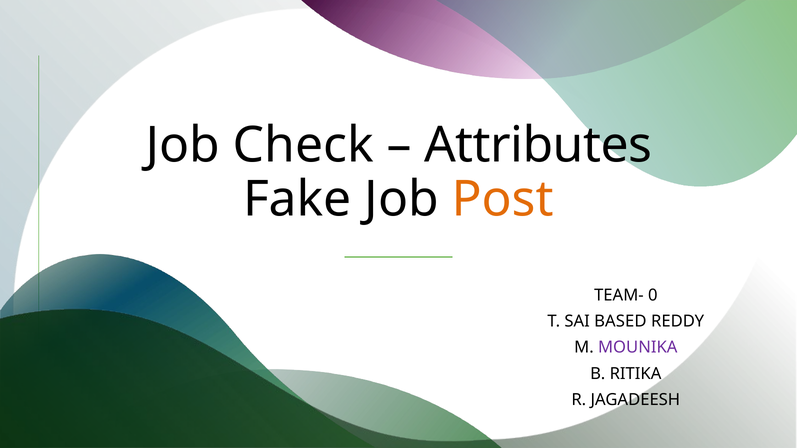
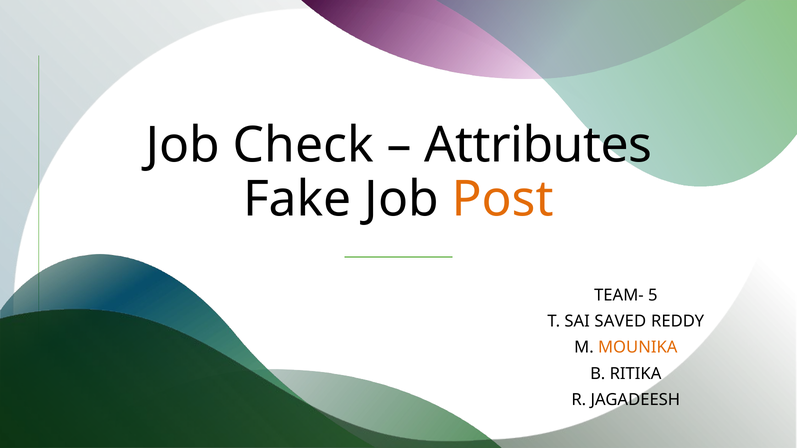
0: 0 -> 5 (653, 295)
BASED: BASED -> SAVED (620, 322)
MOUNIKA colour: purple -> orange (638, 348)
